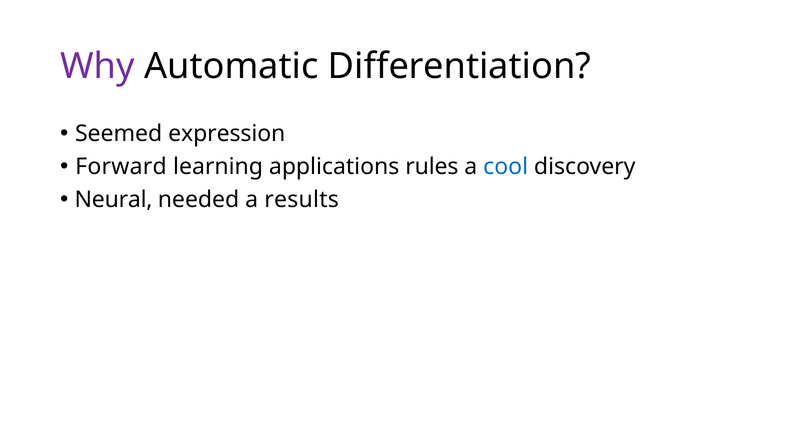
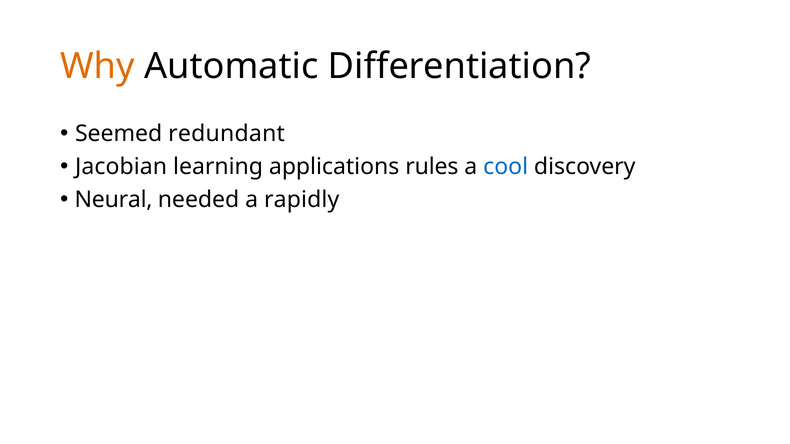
Why colour: purple -> orange (97, 66)
expression: expression -> redundant (227, 134)
Forward: Forward -> Jacobian (121, 167)
results: results -> rapidly (302, 200)
